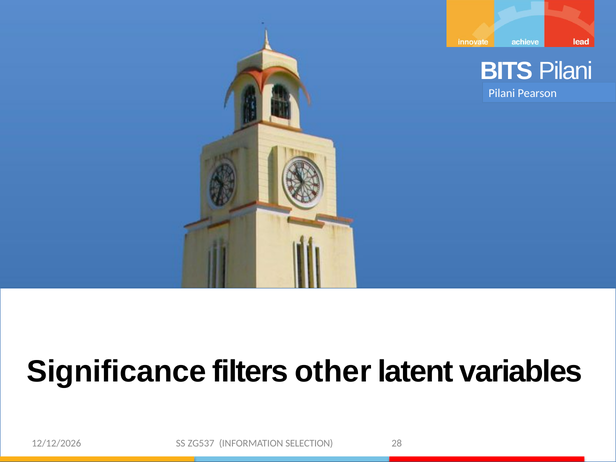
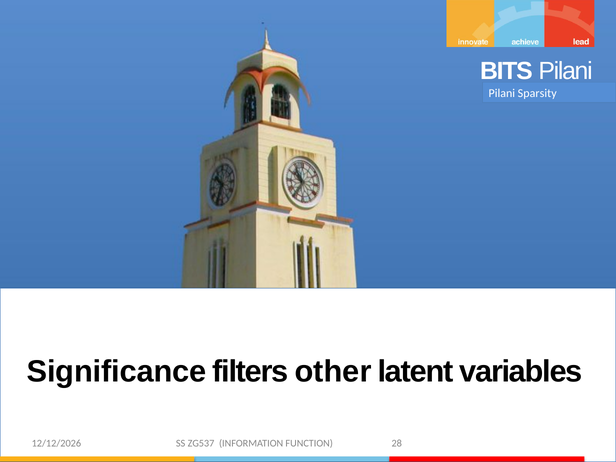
Pearson: Pearson -> Sparsity (537, 93)
SELECTION: SELECTION -> FUNCTION (309, 443)
